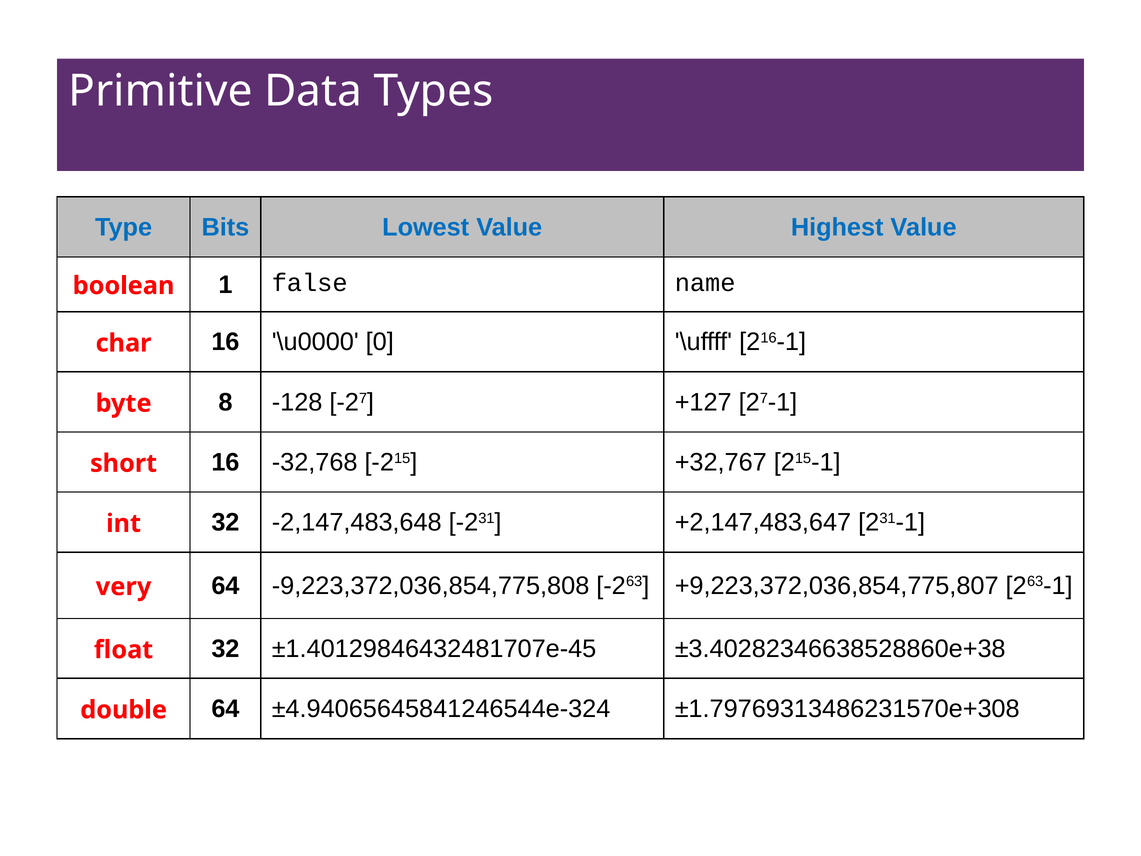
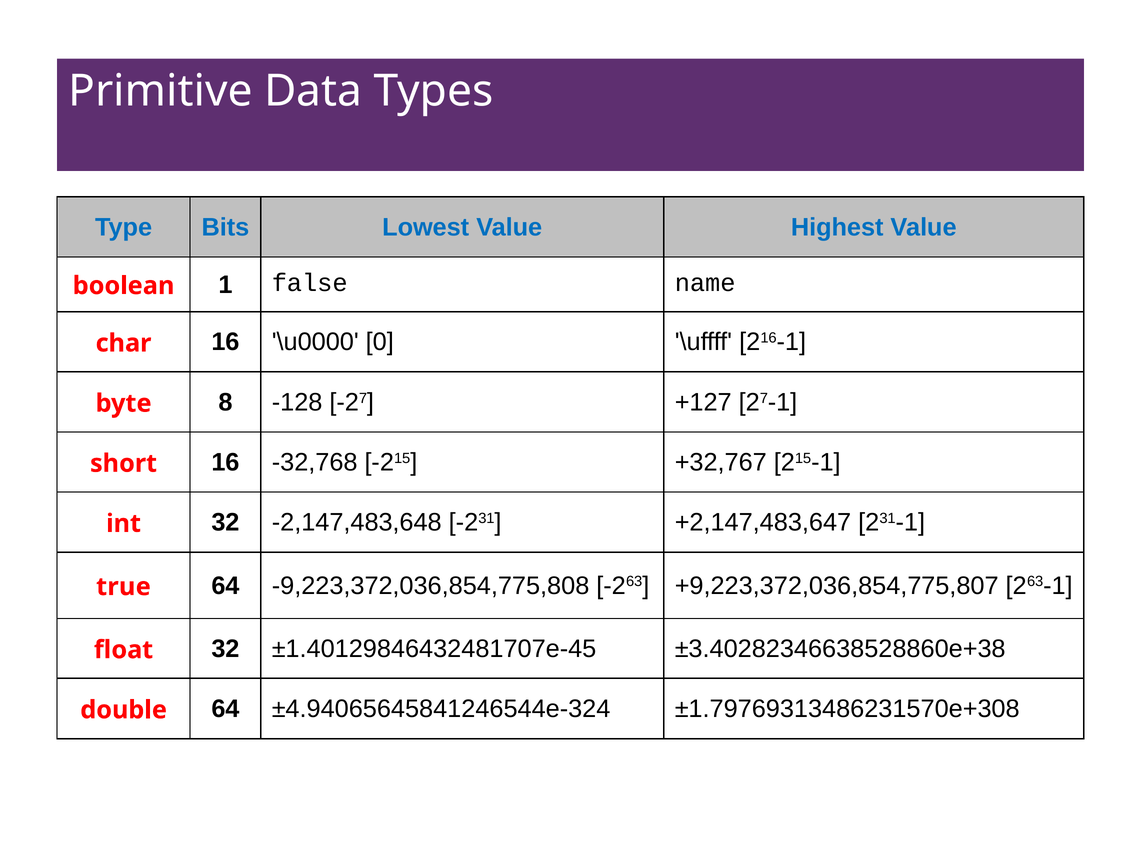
very: very -> true (123, 587)
